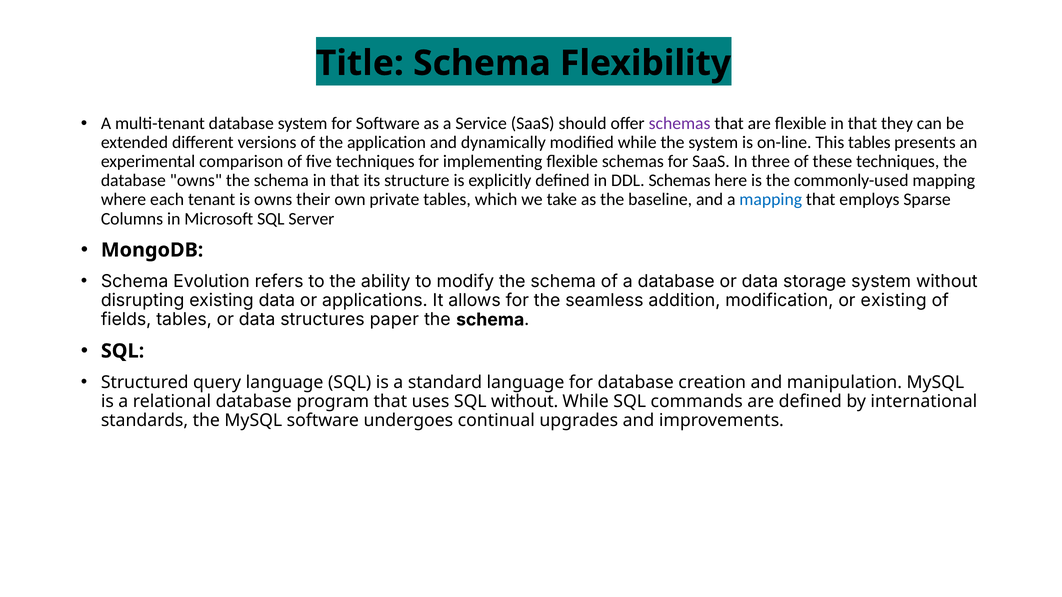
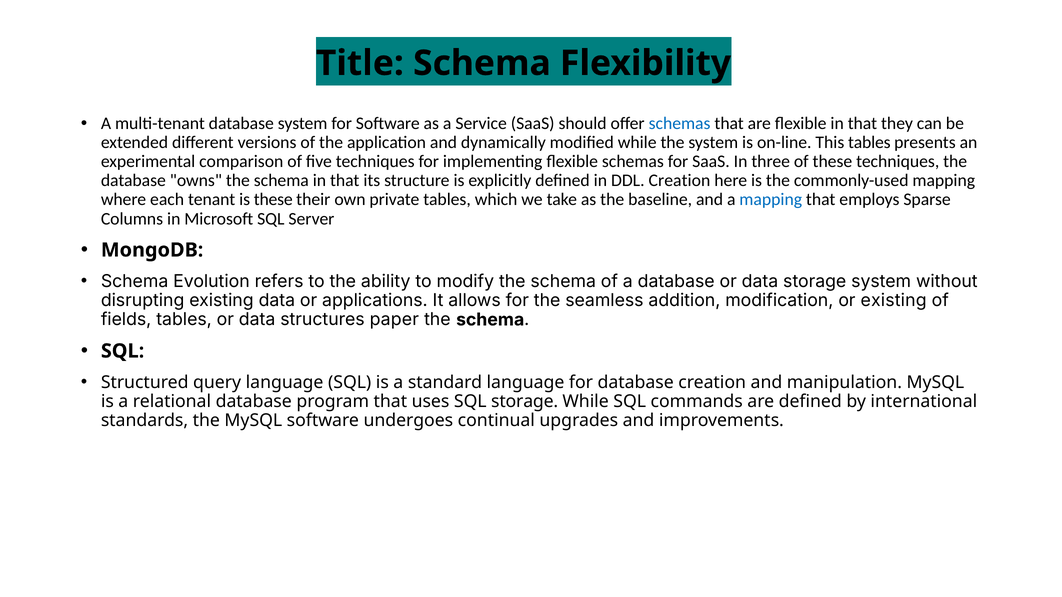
schemas colour: purple -> blue (680, 124)
DDL Schemas: Schemas -> Creation (679, 181)
is owns: owns -> these (273, 200)
SQL without: without -> storage (525, 402)
